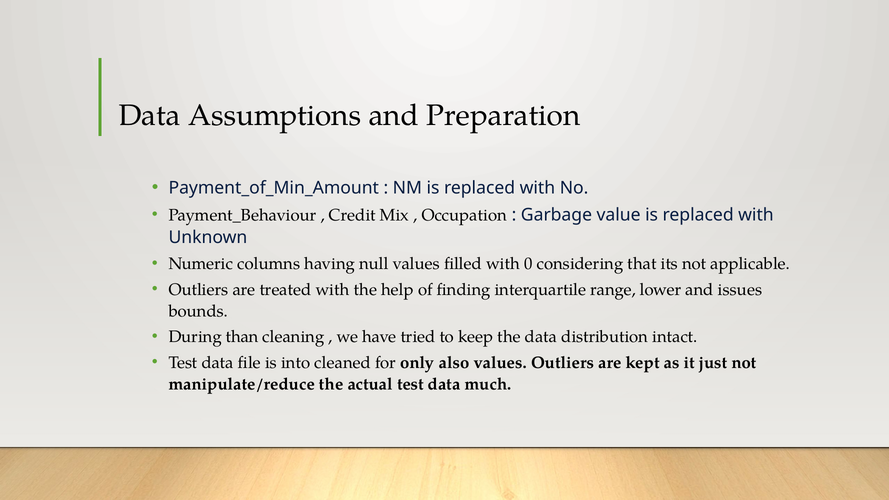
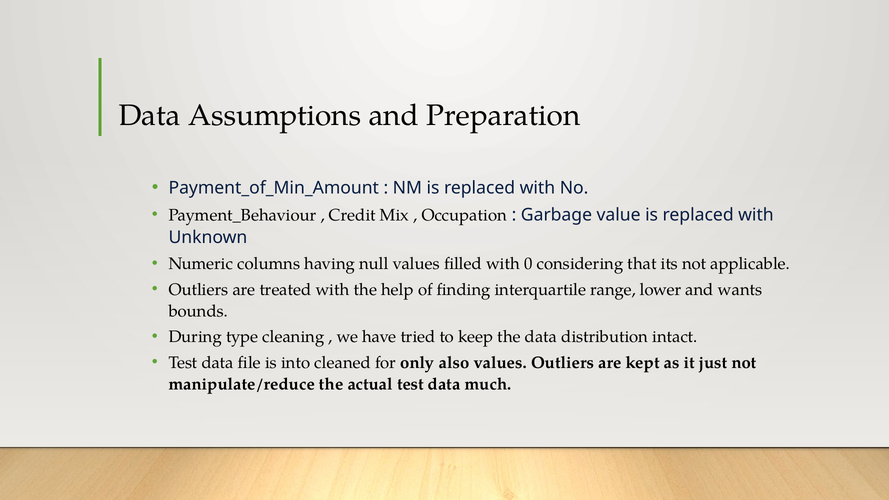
issues: issues -> wants (740, 290)
than: than -> type (242, 337)
